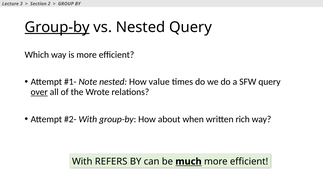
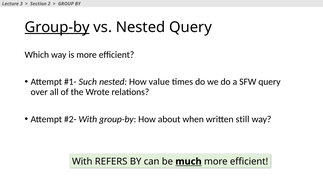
Note: Note -> Such (88, 82)
over underline: present -> none (39, 92)
rich: rich -> still (243, 119)
